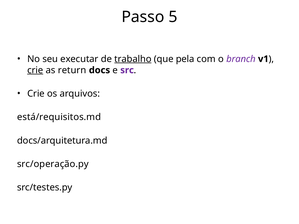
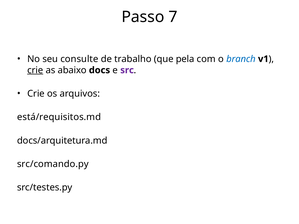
5: 5 -> 7 (173, 17)
executar: executar -> consulte (79, 59)
trabalho underline: present -> none (133, 59)
branch colour: purple -> blue (241, 59)
return: return -> abaixo (72, 70)
src/operação.py: src/operação.py -> src/comando.py (53, 164)
